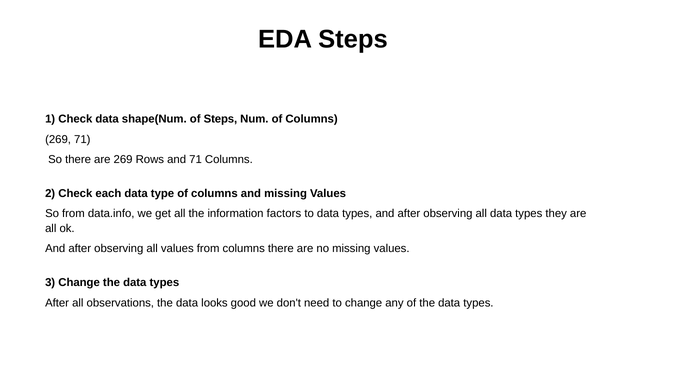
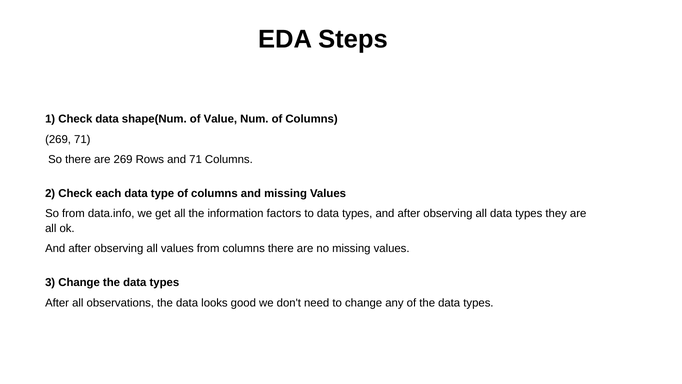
of Steps: Steps -> Value (220, 119)
